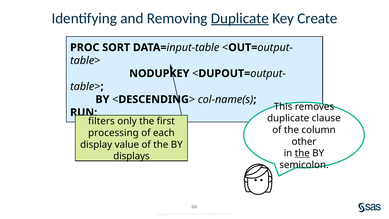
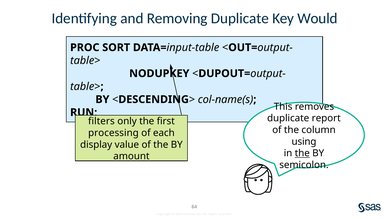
Duplicate underline: present -> none (240, 18)
Create: Create -> Would (317, 18)
clause: clause -> report (326, 118)
other: other -> using (304, 141)
displays: displays -> amount (131, 156)
